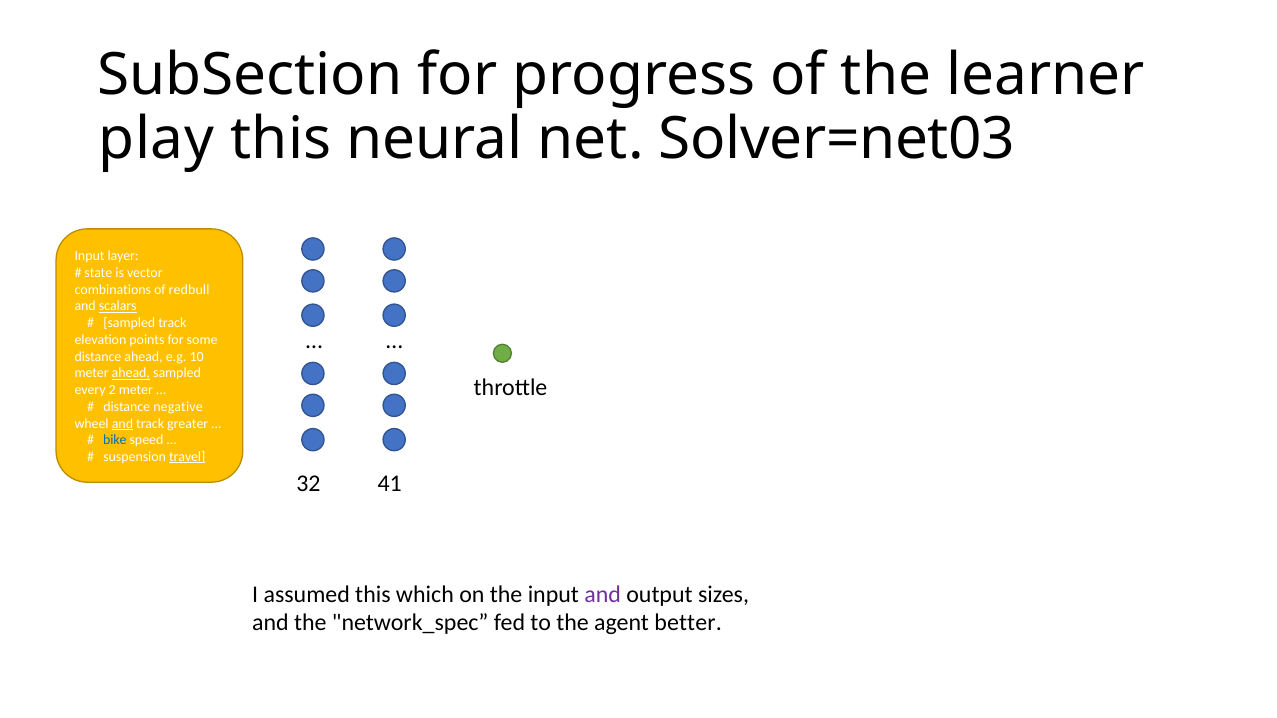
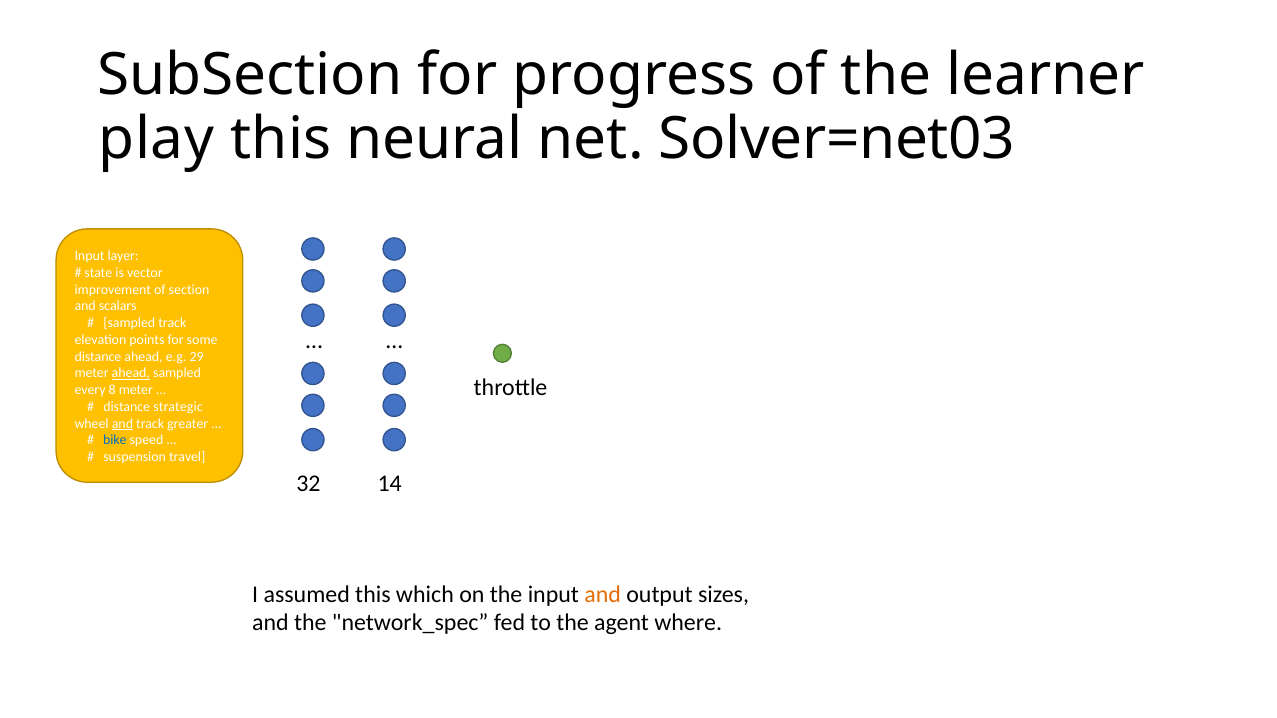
combinations: combinations -> improvement (113, 290)
redbull: redbull -> section (189, 290)
scalars underline: present -> none (118, 306)
10: 10 -> 29 (197, 357)
2: 2 -> 8 (112, 390)
negative: negative -> strategic (178, 407)
travel underline: present -> none (187, 457)
41: 41 -> 14 (390, 484)
and colour: purple -> orange (603, 595)
better: better -> where (688, 623)
